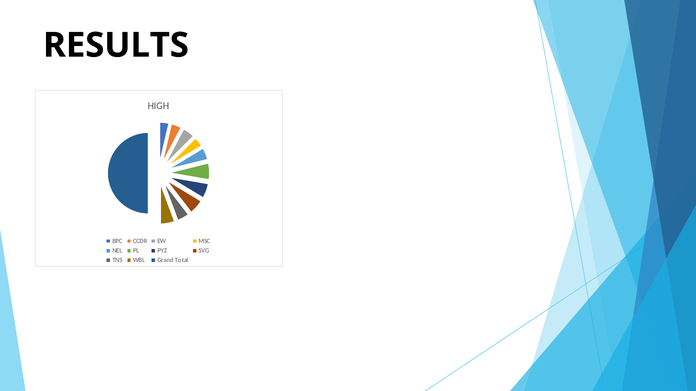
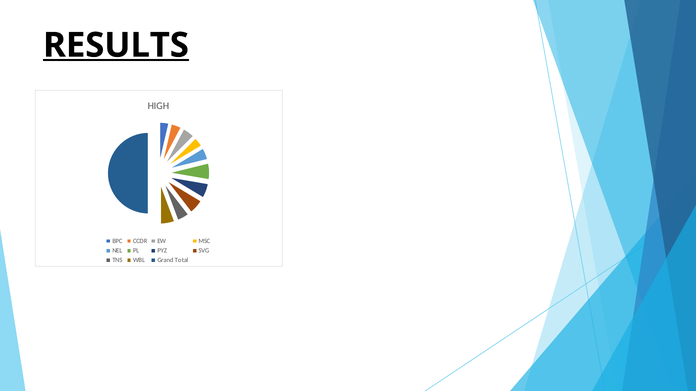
RESULTS underline: none -> present (116, 45)
